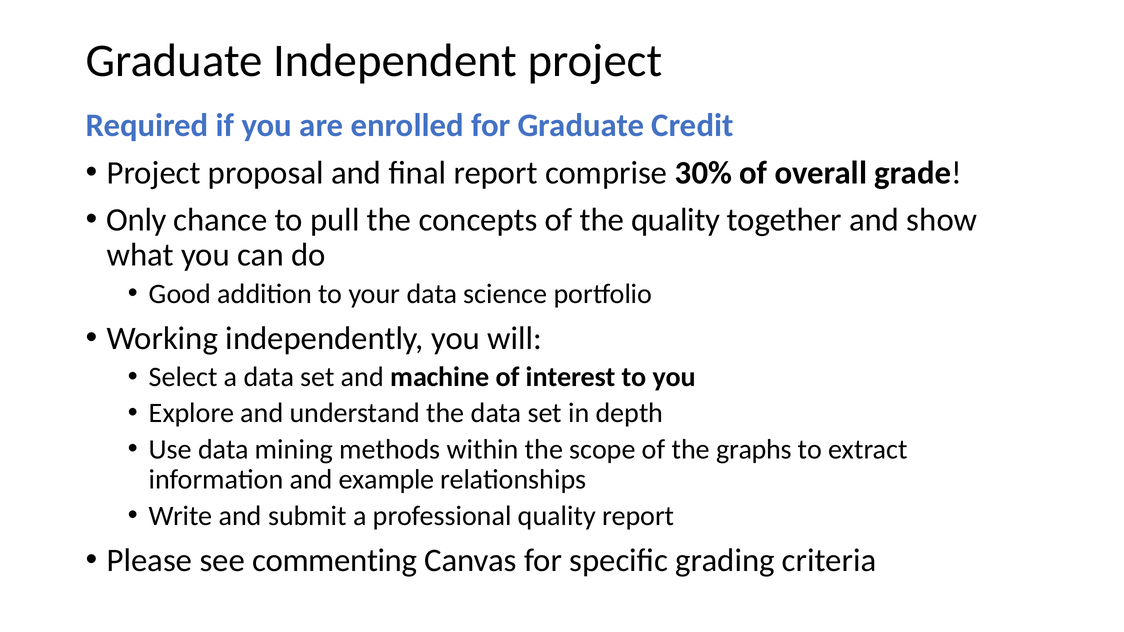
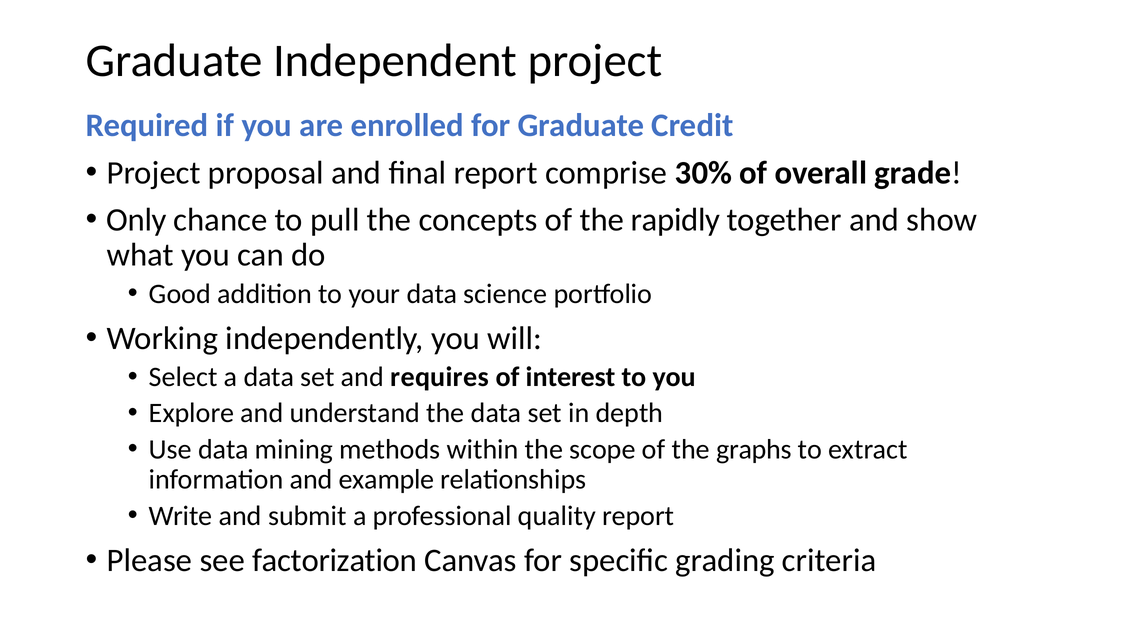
the quality: quality -> rapidly (676, 220)
machine: machine -> requires (440, 377)
commenting: commenting -> factorization (335, 561)
